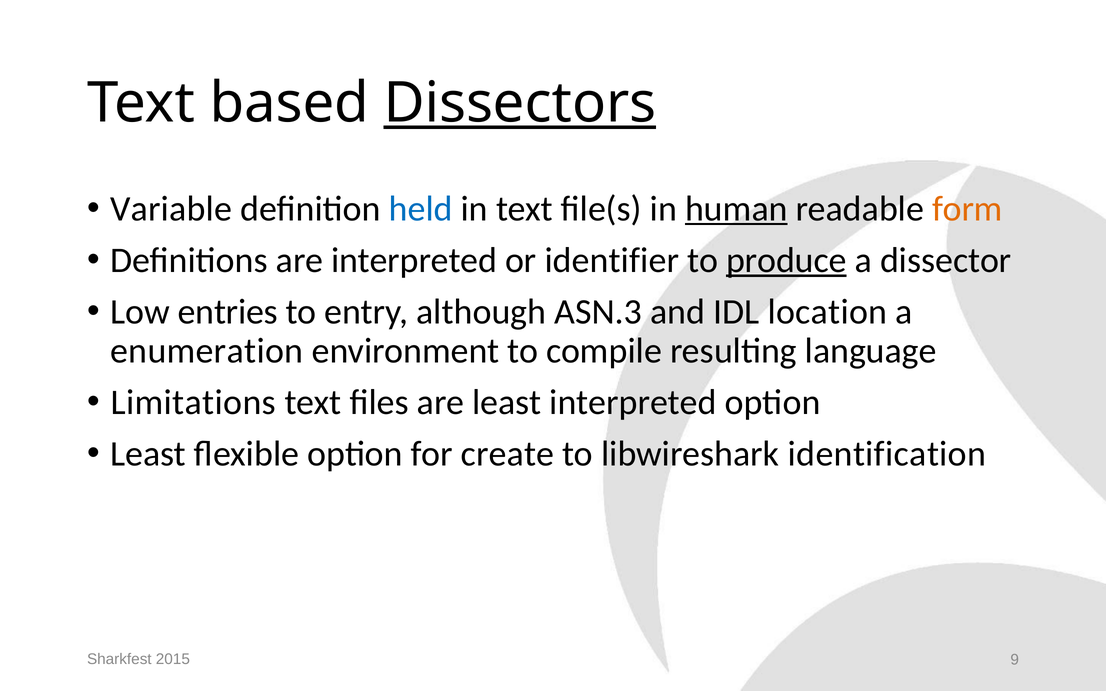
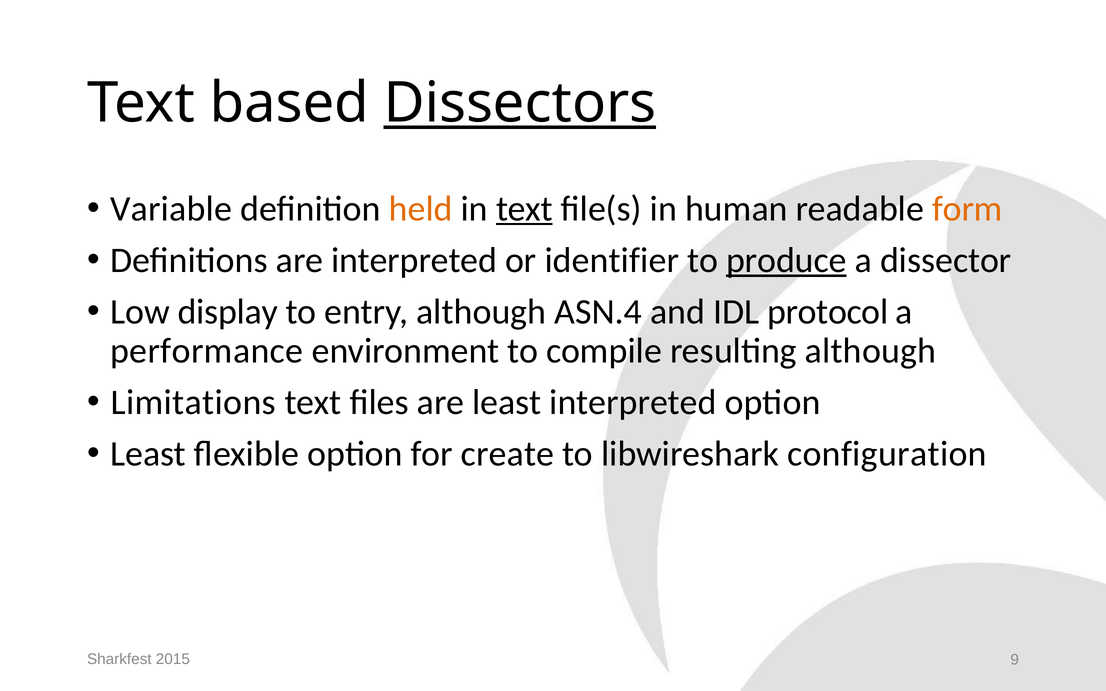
held colour: blue -> orange (421, 209)
text underline: none -> present (524, 209)
human underline: present -> none (736, 209)
entries: entries -> display (228, 312)
ASN.3: ASN.3 -> ASN.4 (598, 312)
location: location -> protocol (828, 312)
enumeration: enumeration -> performance (207, 351)
resulting language: language -> although (871, 351)
identification: identification -> configuration (887, 454)
